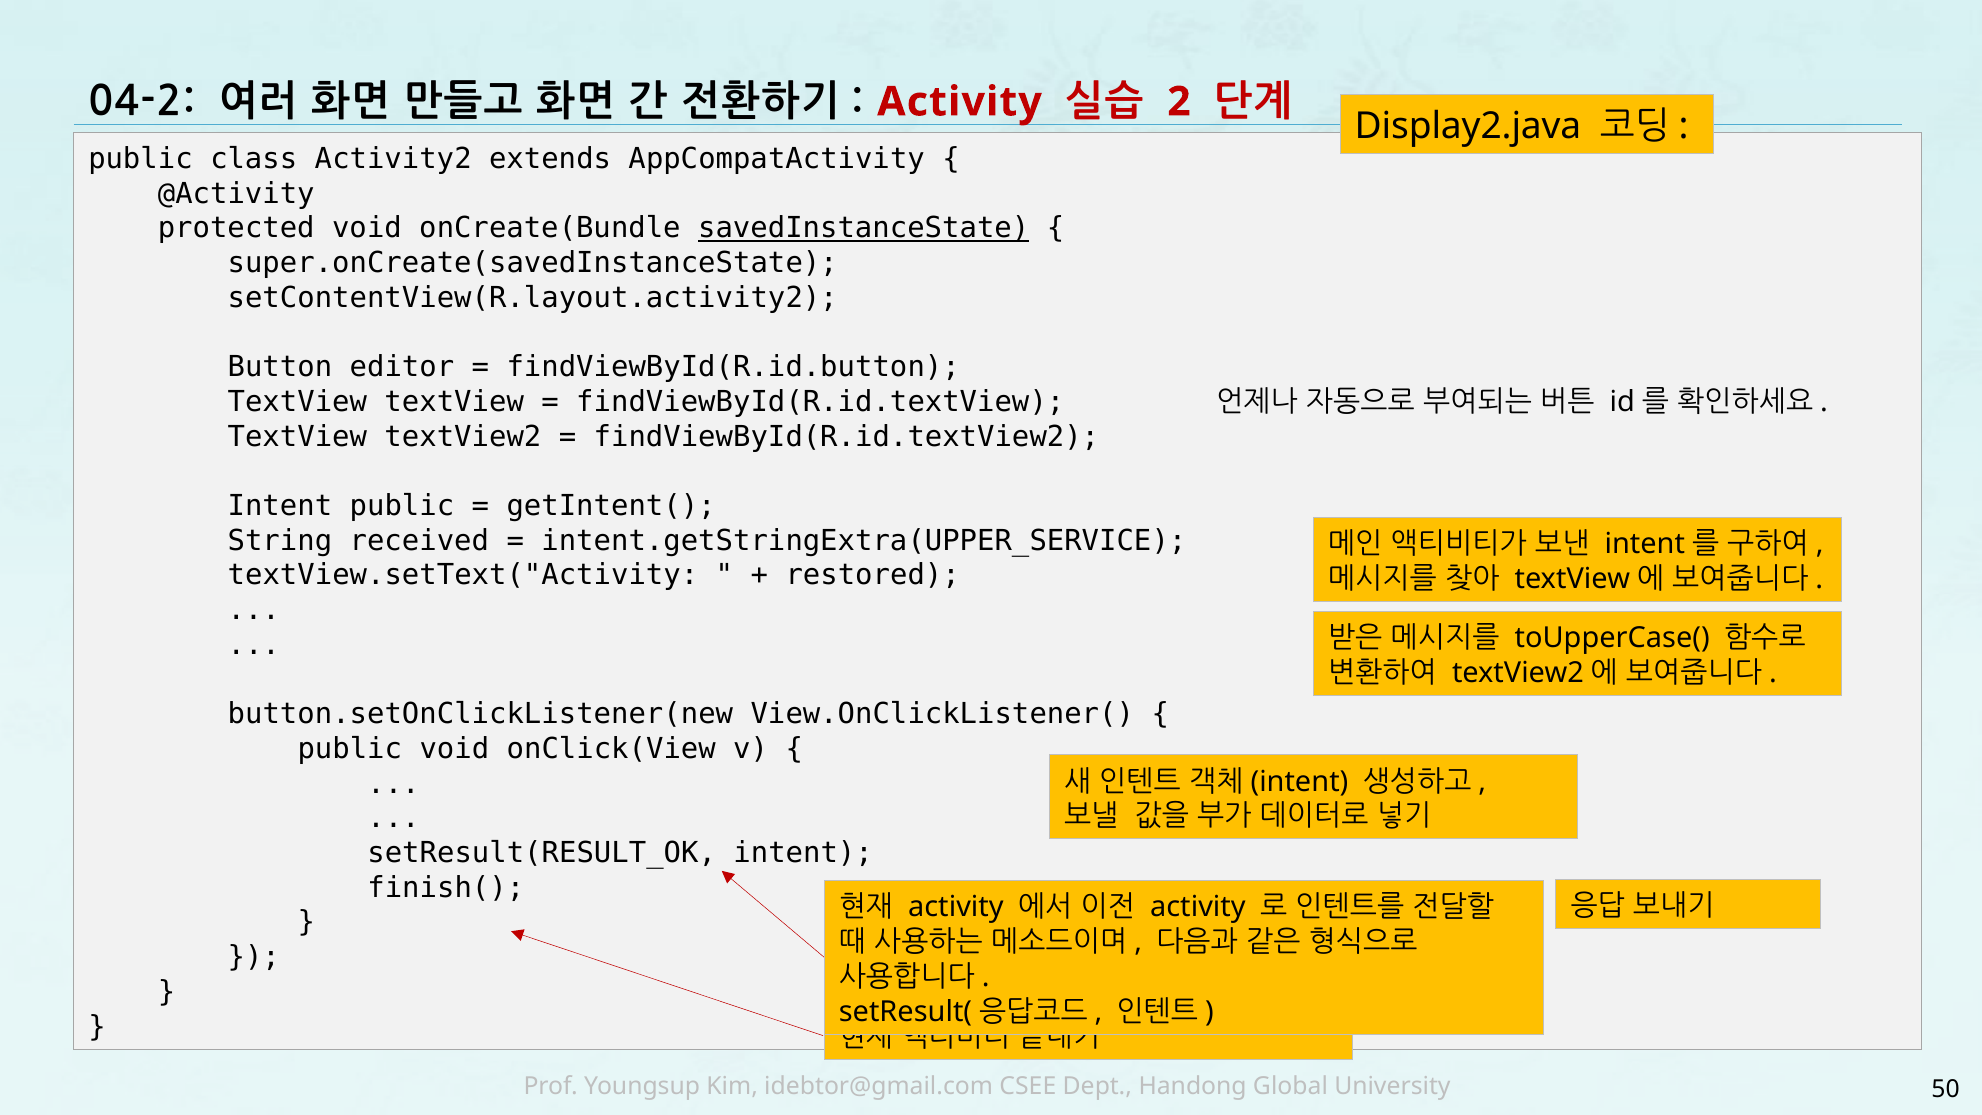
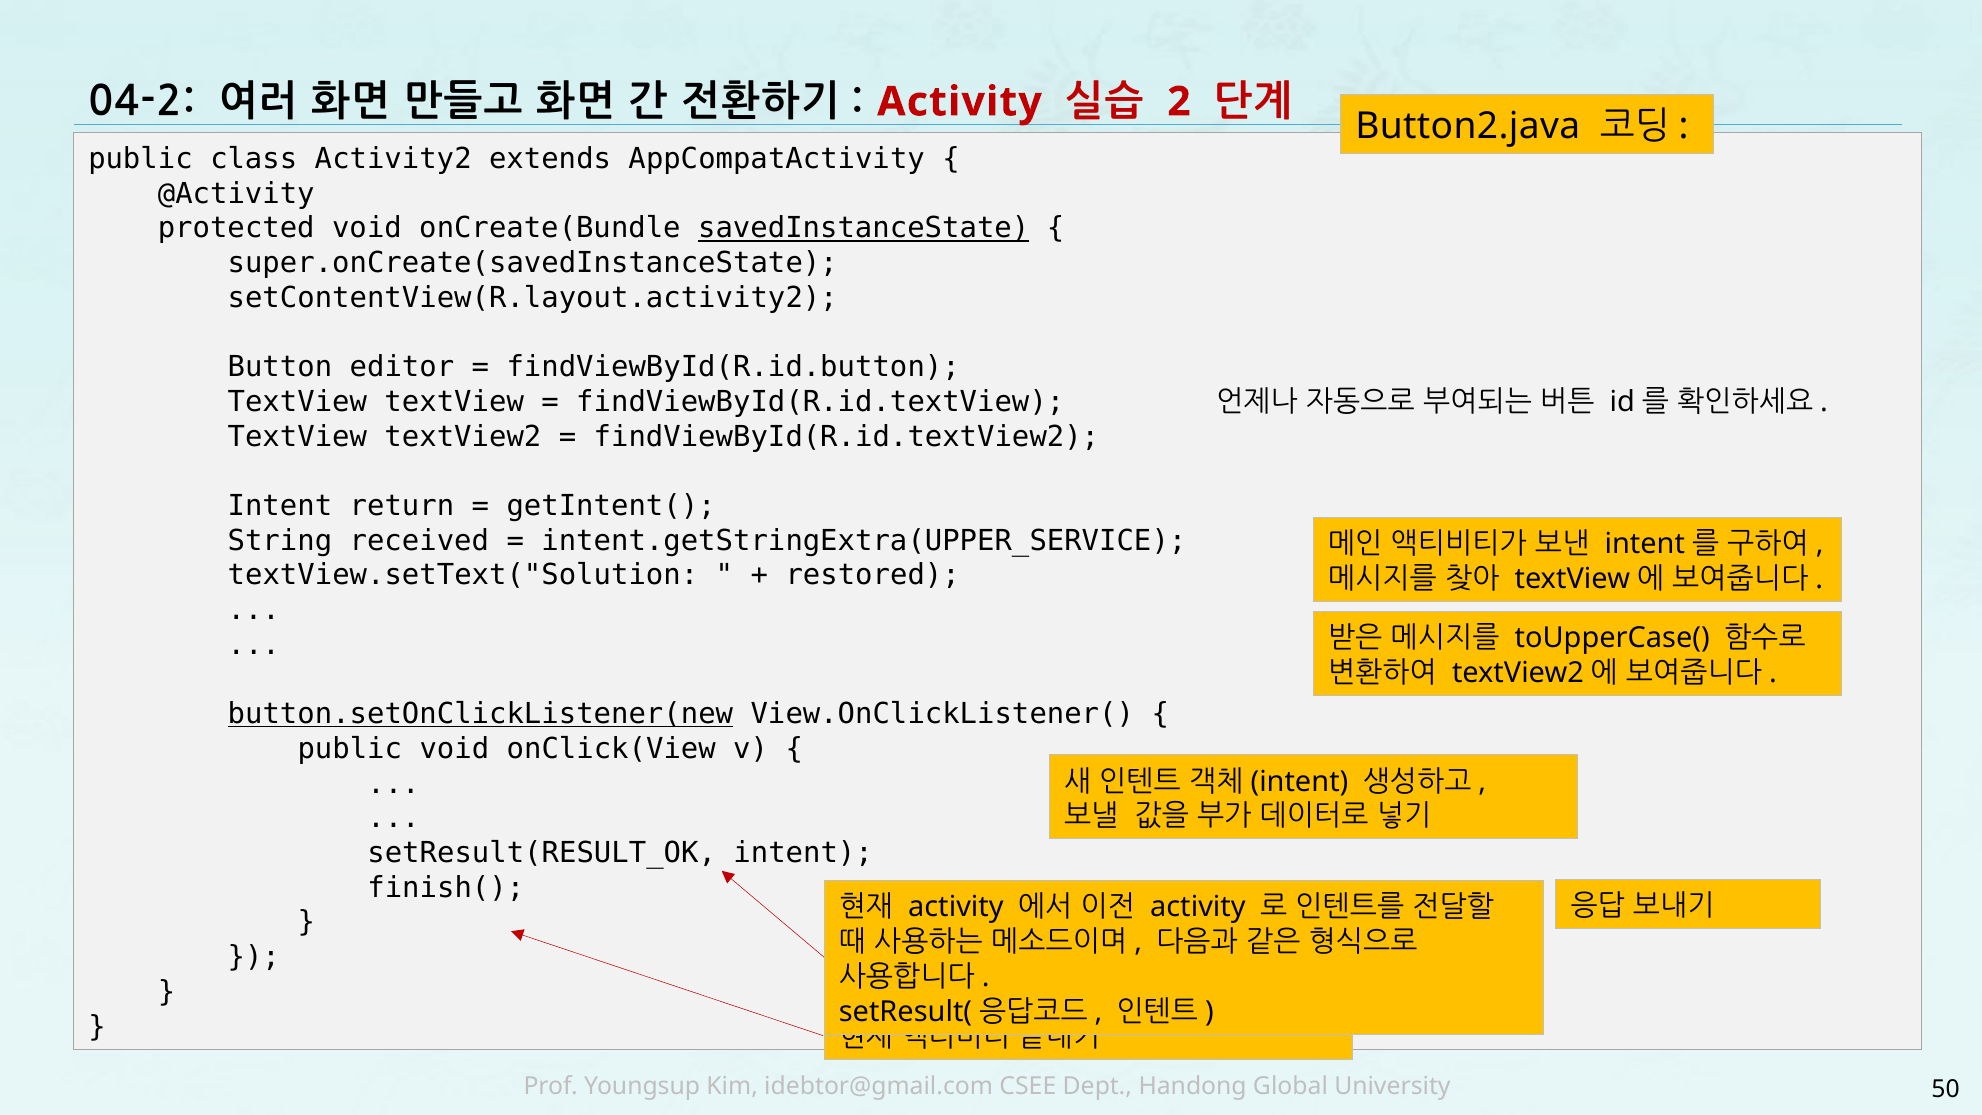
Display2.java: Display2.java -> Button2.java (1468, 126)
Intent public: public -> return (402, 506)
textView.setText("Activity: textView.setText("Activity -> textView.setText("Solution (463, 575)
button.setOnClickListener(new underline: none -> present (480, 714)
